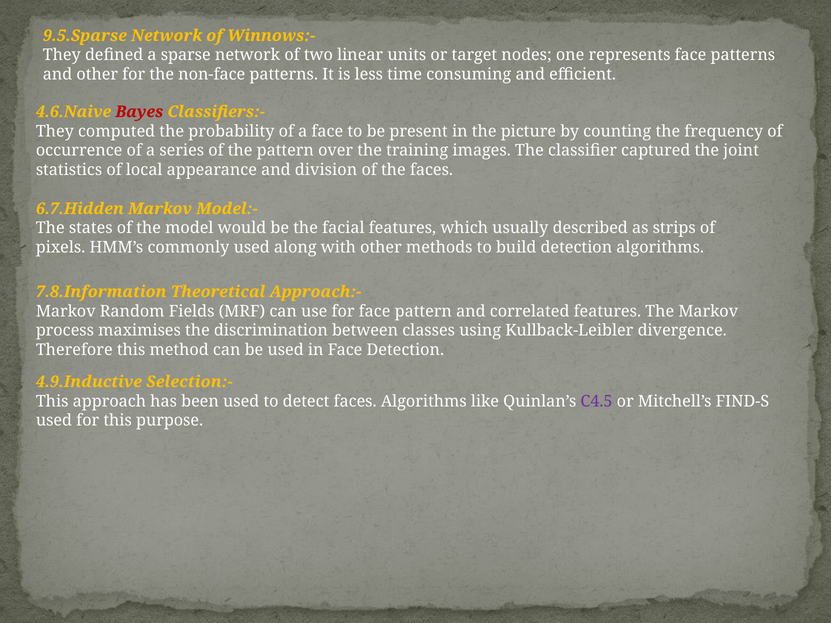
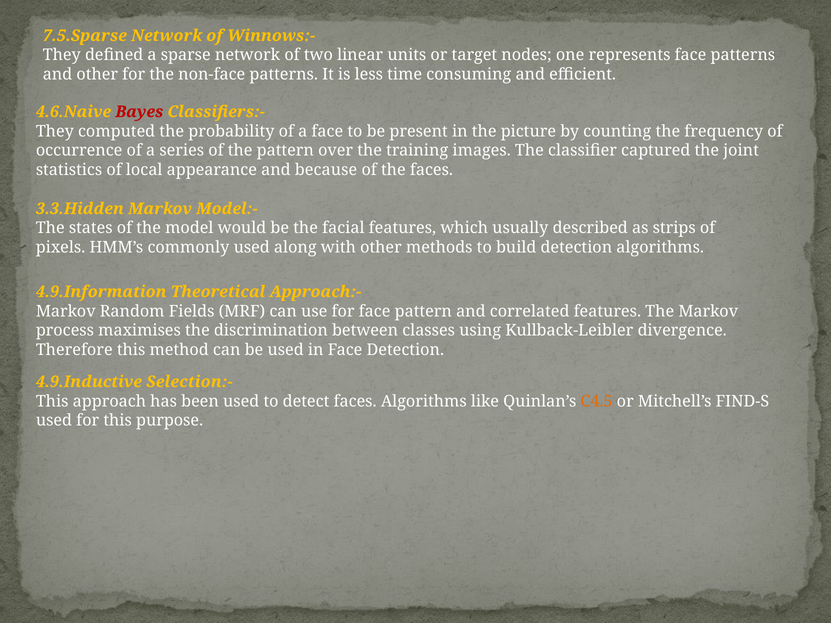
9.5.Sparse: 9.5.Sparse -> 7.5.Sparse (85, 36)
division: division -> because (326, 170)
6.7.Hidden: 6.7.Hidden -> 3.3.Hidden (80, 209)
7.8.Information: 7.8.Information -> 4.9.Information (101, 292)
C4.5 colour: purple -> orange (596, 401)
